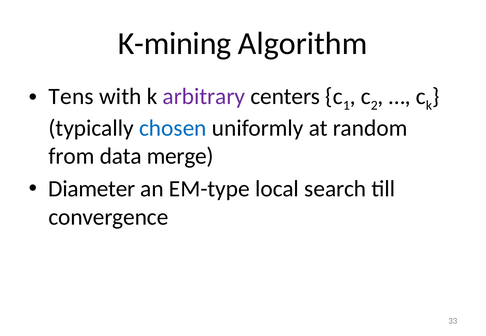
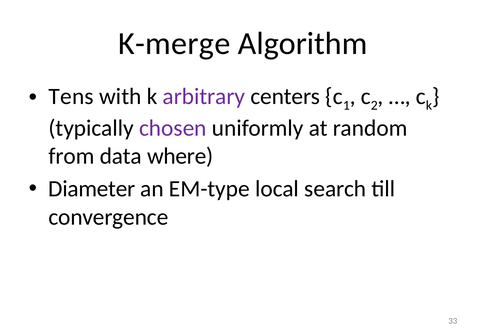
K-mining: K-mining -> K-merge (174, 44)
chosen colour: blue -> purple (173, 128)
merge: merge -> where (180, 156)
